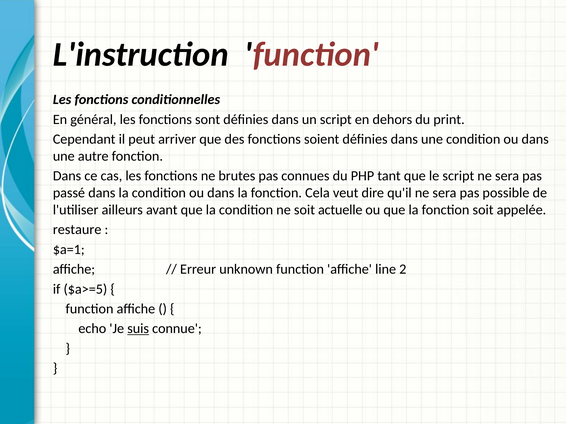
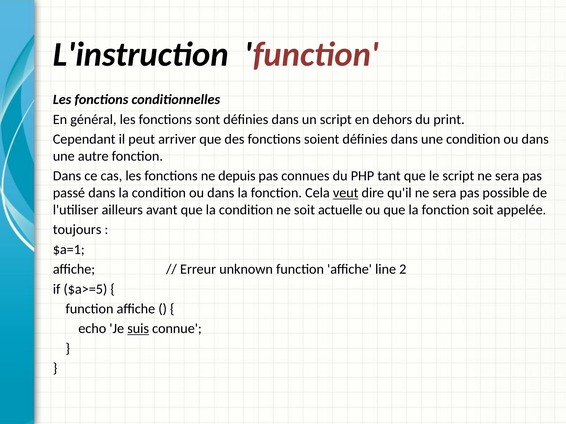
brutes: brutes -> depuis (237, 176)
veut underline: none -> present (346, 193)
restaure: restaure -> toujours (77, 230)
